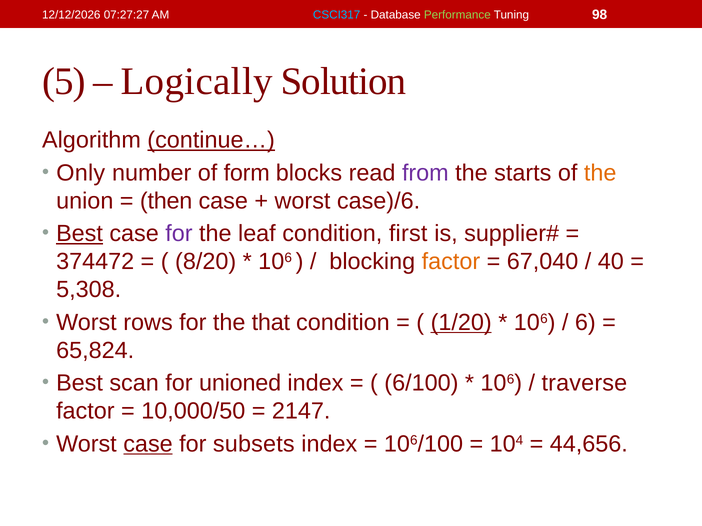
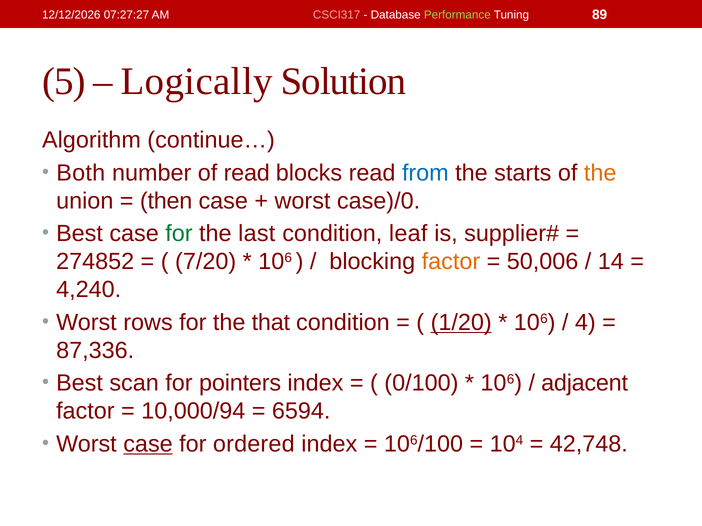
CSCI317 colour: light blue -> pink (337, 15)
98: 98 -> 89 (600, 15)
continue… underline: present -> none (211, 140)
Only: Only -> Both (81, 173)
of form: form -> read (247, 173)
from colour: purple -> blue (425, 173)
case)/6: case)/6 -> case)/0 (379, 201)
Best underline: present -> none (80, 234)
for colour: purple -> green (179, 234)
leaf: leaf -> last (257, 234)
first: first -> leaf (408, 234)
374472: 374472 -> 274852 (95, 262)
8/20: 8/20 -> 7/20 (206, 262)
67,040: 67,040 -> 50,006 (543, 262)
40: 40 -> 14 (611, 262)
5,308: 5,308 -> 4,240 (89, 290)
6: 6 -> 4 (585, 323)
65,824: 65,824 -> 87,336 (95, 351)
unioned: unioned -> pointers (240, 384)
6/100: 6/100 -> 0/100 (421, 384)
traverse: traverse -> adjacent (585, 384)
10,000/50: 10,000/50 -> 10,000/94 (193, 412)
2147: 2147 -> 6594 (301, 412)
subsets: subsets -> ordered (254, 444)
44,656: 44,656 -> 42,748 (589, 444)
